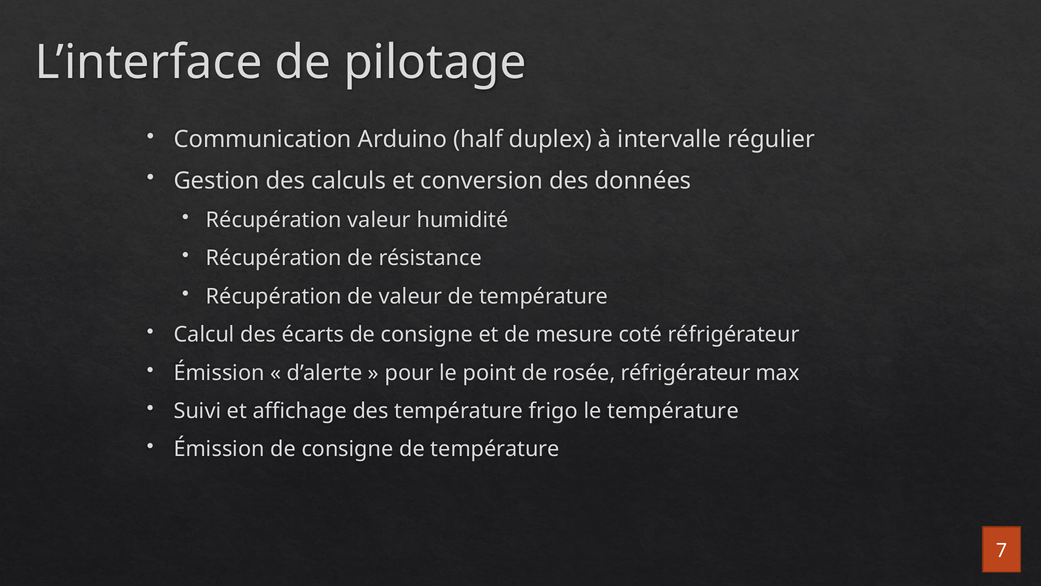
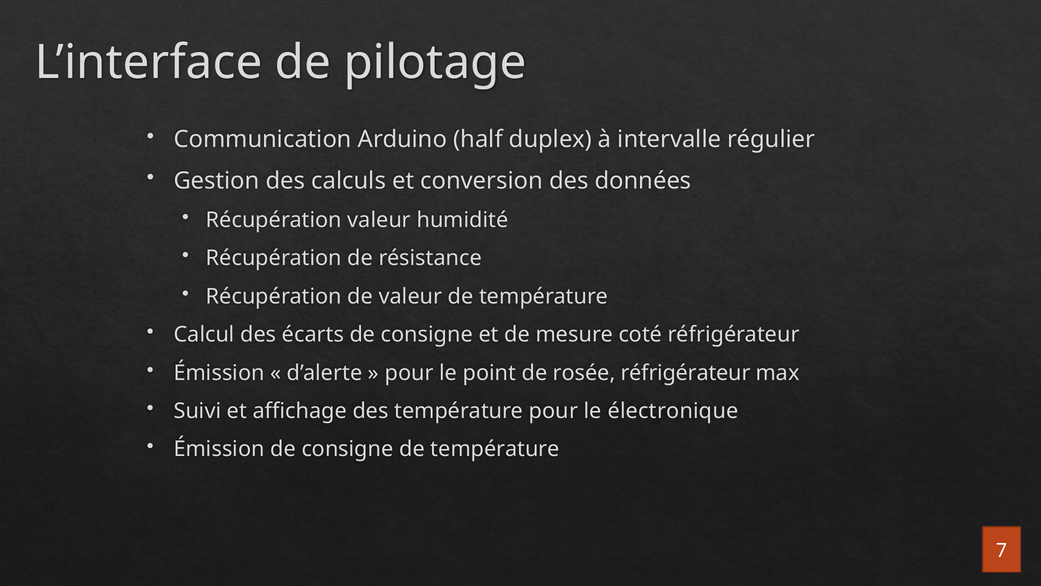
température frigo: frigo -> pour (553, 411)
le température: température -> électronique (673, 411)
